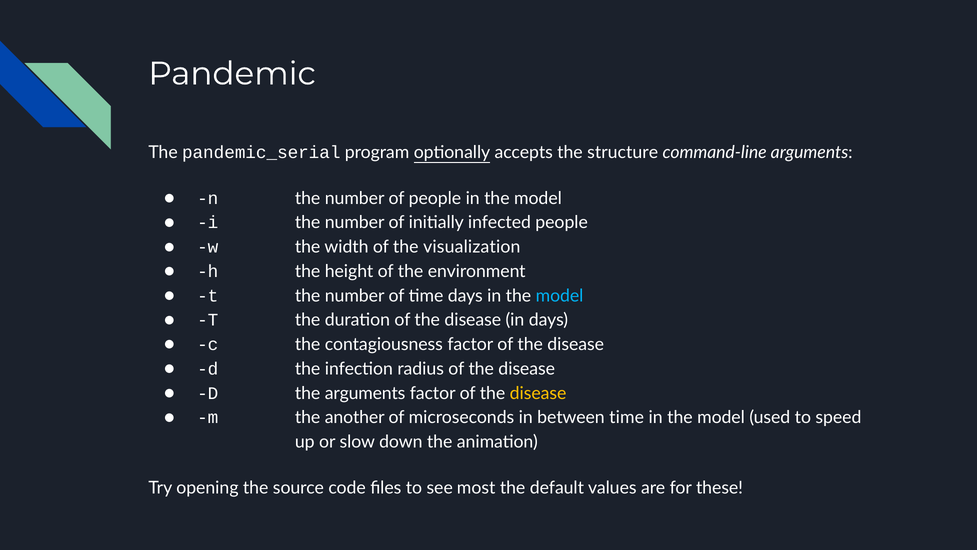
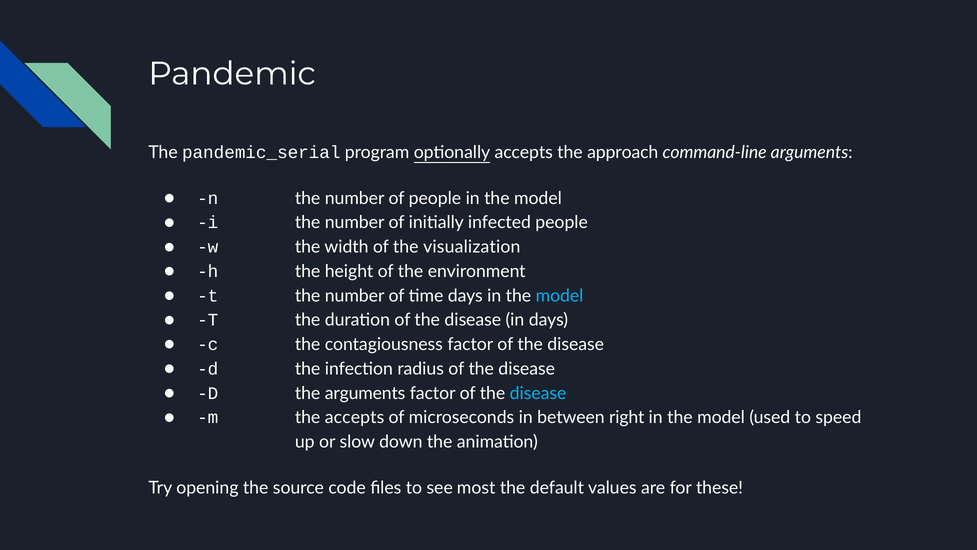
structure: structure -> approach (623, 152)
disease colour: yellow -> light blue (538, 393)
the another: another -> accepts (355, 417)
between time: time -> right (627, 417)
